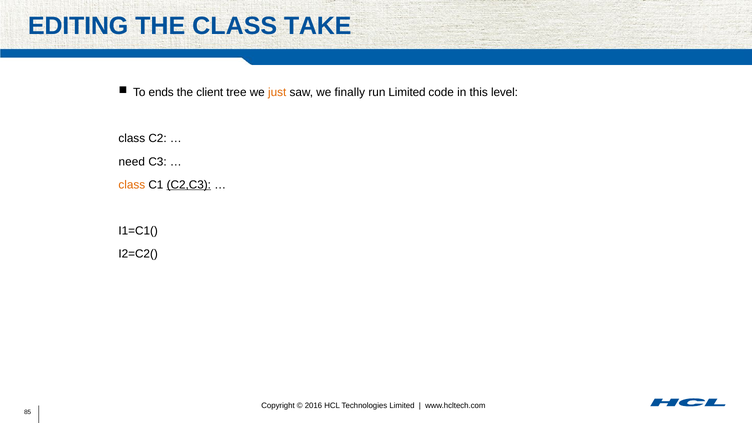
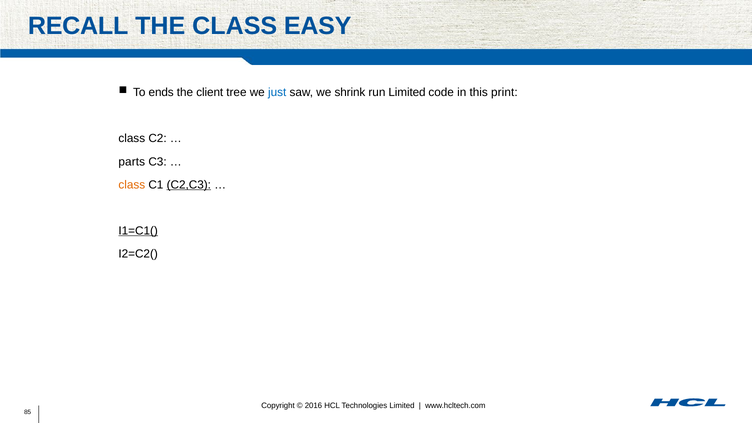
EDITING: EDITING -> RECALL (78, 26)
TAKE: TAKE -> EASY (318, 26)
just colour: orange -> blue (277, 93)
finally: finally -> shrink (350, 93)
level: level -> print (504, 93)
need: need -> parts (132, 162)
I1=C1( underline: none -> present (138, 231)
